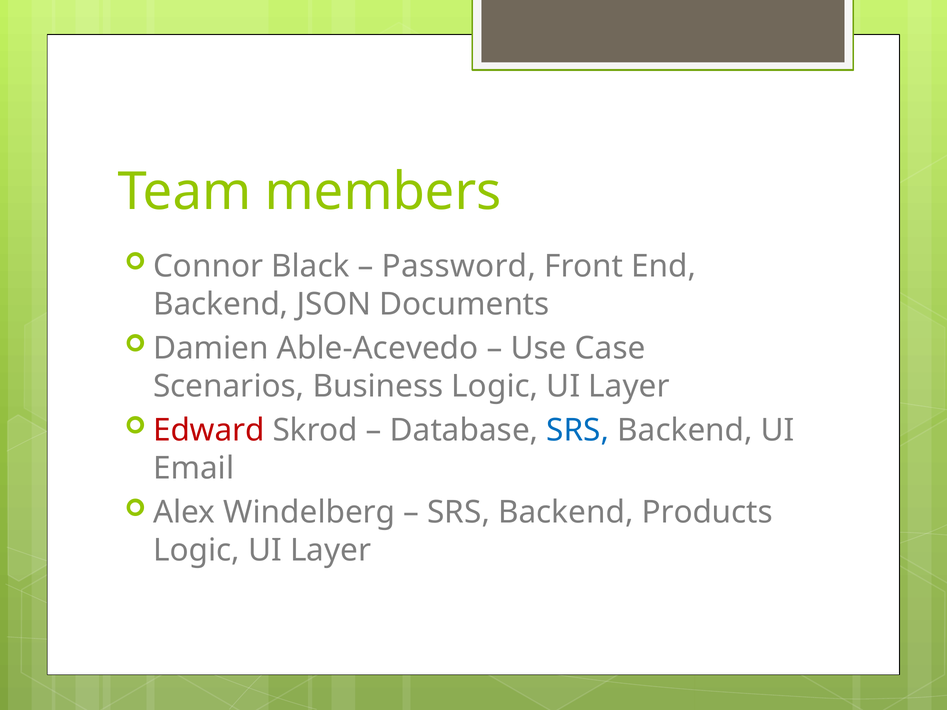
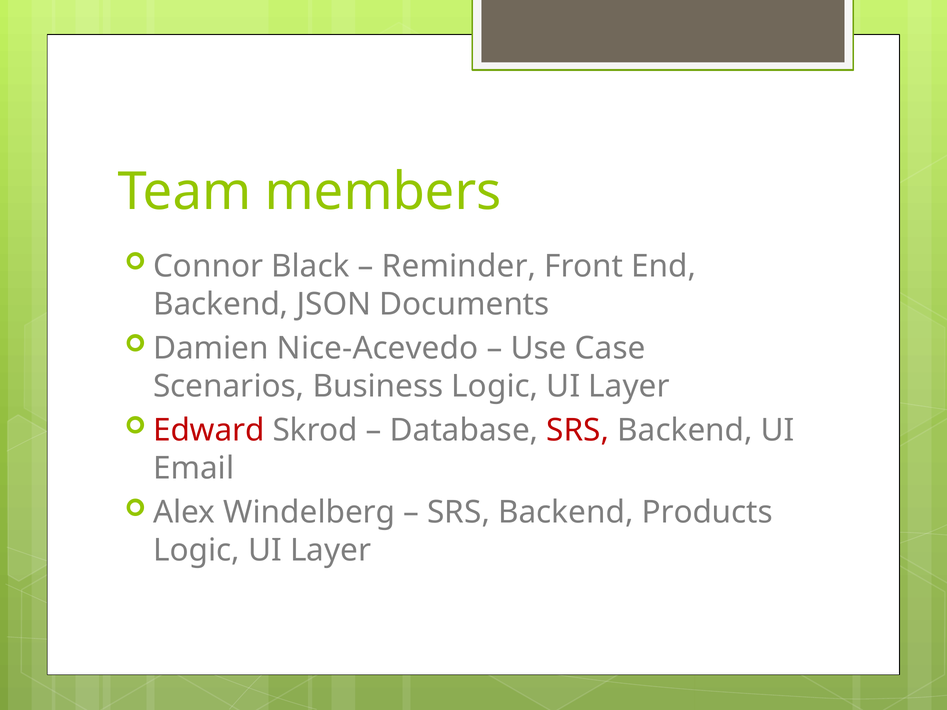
Password: Password -> Reminder (459, 267)
Able-Acevedo: Able-Acevedo -> Nice-Acevedo (378, 349)
SRS colour: blue -> red (578, 431)
